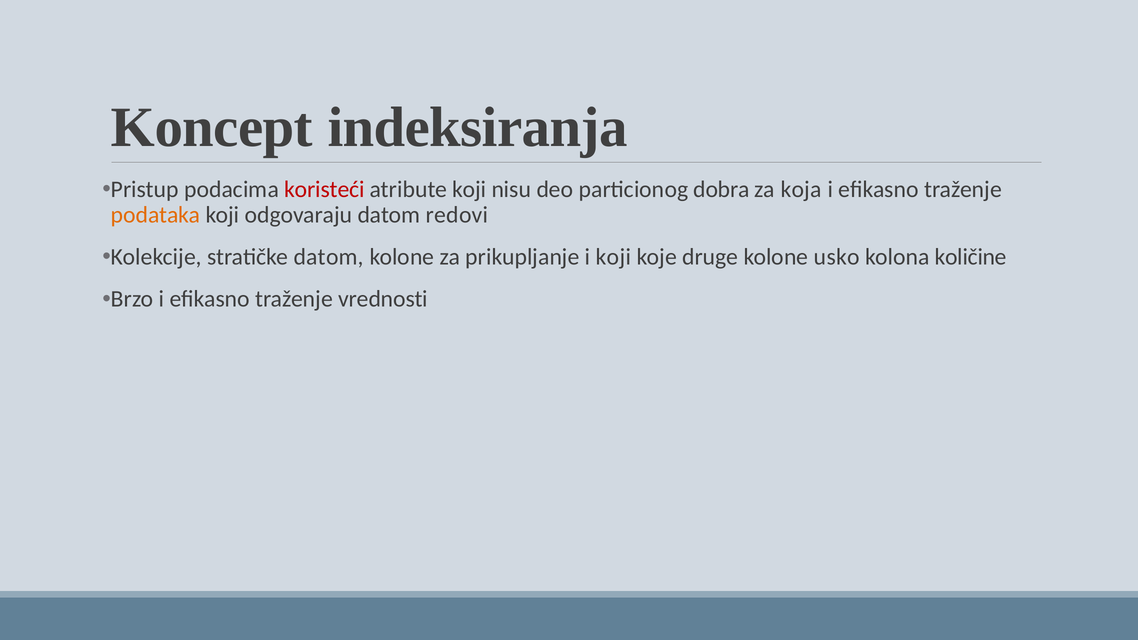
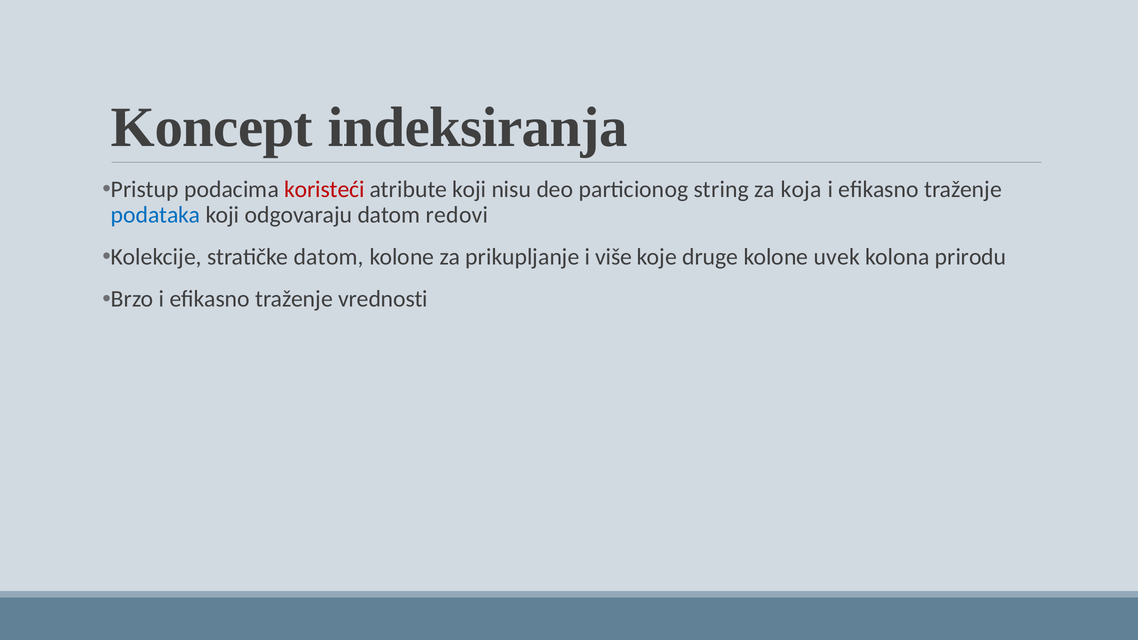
dobra: dobra -> string (721, 189)
podataka colour: orange -> blue (156, 215)
i koji: koji -> više (614, 257)
usko: usko -> uvek (837, 257)
količine: količine -> prirodu (971, 257)
